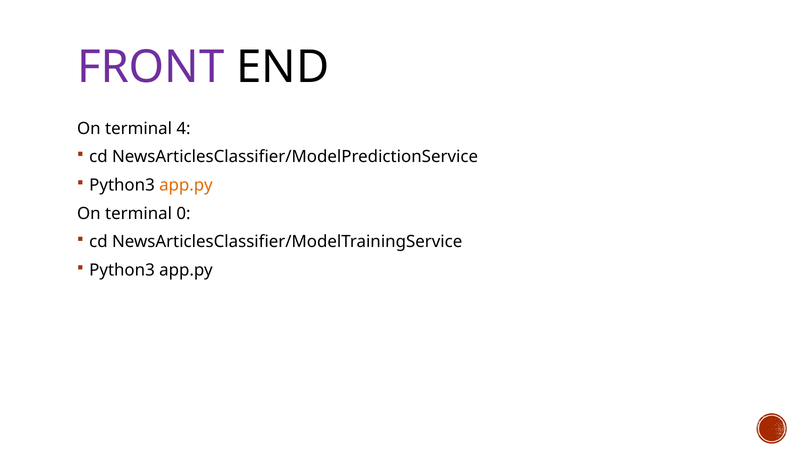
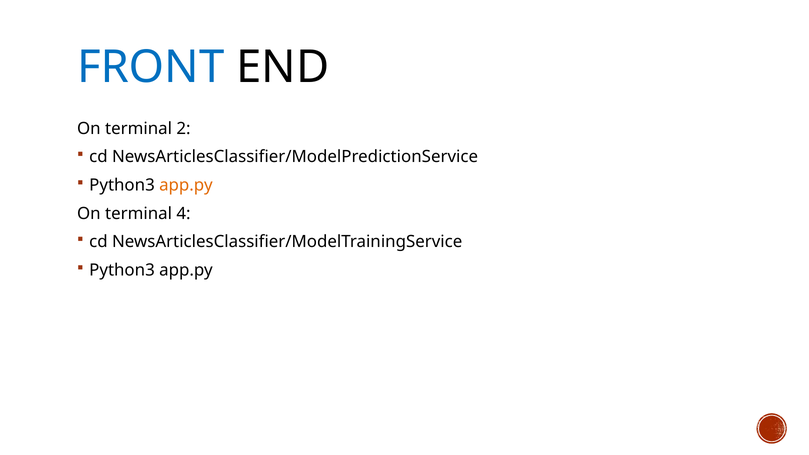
FRONT colour: purple -> blue (151, 67)
4: 4 -> 2 (184, 129)
0: 0 -> 4 (184, 214)
